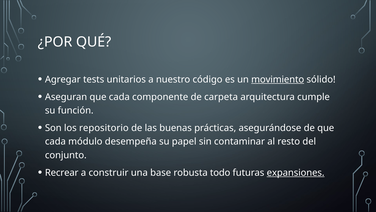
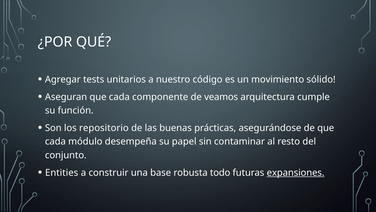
movimiento underline: present -> none (278, 79)
carpeta: carpeta -> veamos (221, 97)
Recrear: Recrear -> Entities (62, 172)
